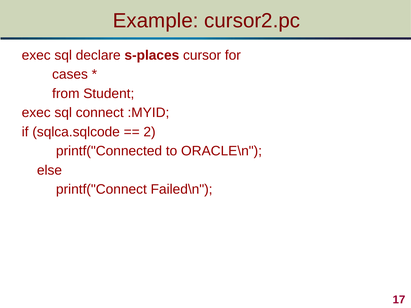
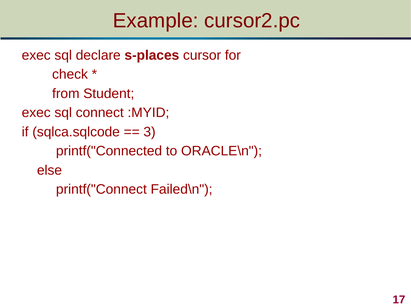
cases: cases -> check (70, 74)
2: 2 -> 3 (150, 132)
